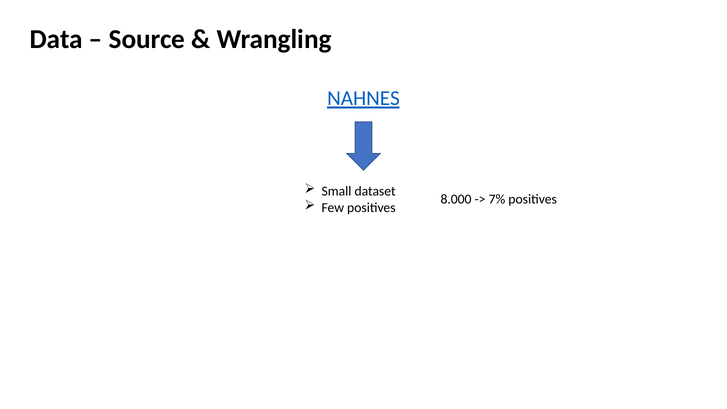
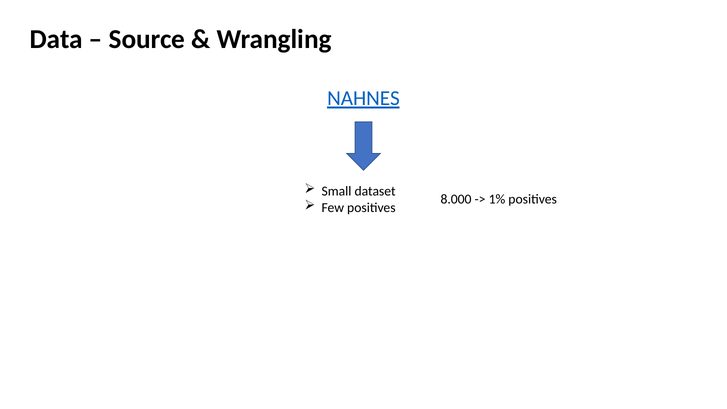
7%: 7% -> 1% (497, 199)
